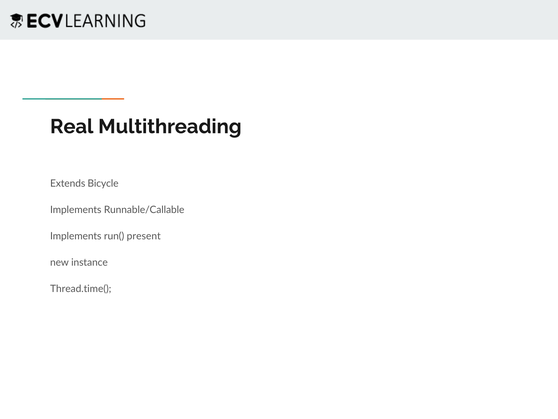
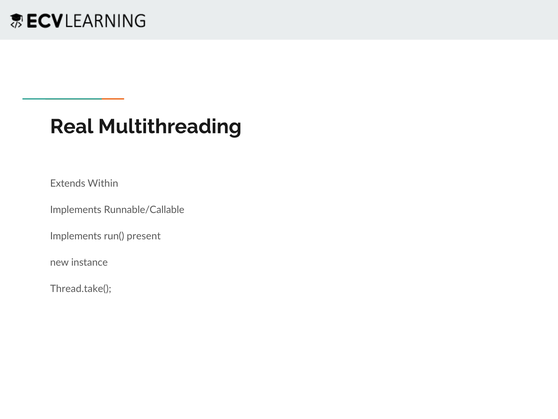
Bicycle: Bicycle -> Within (103, 183)
Thread.time(: Thread.time( -> Thread.take( (81, 288)
